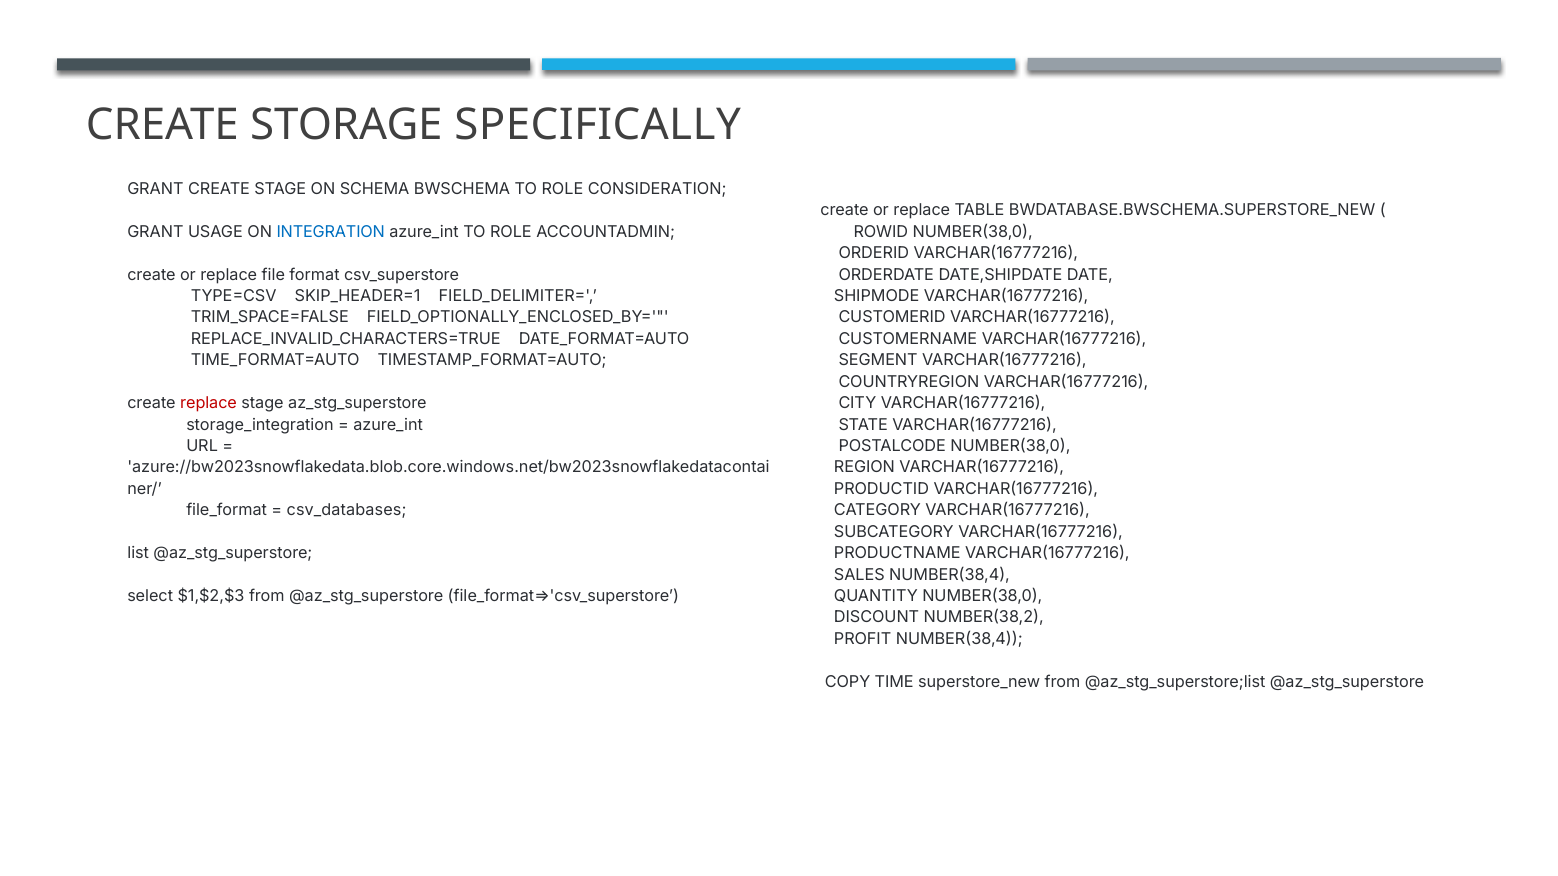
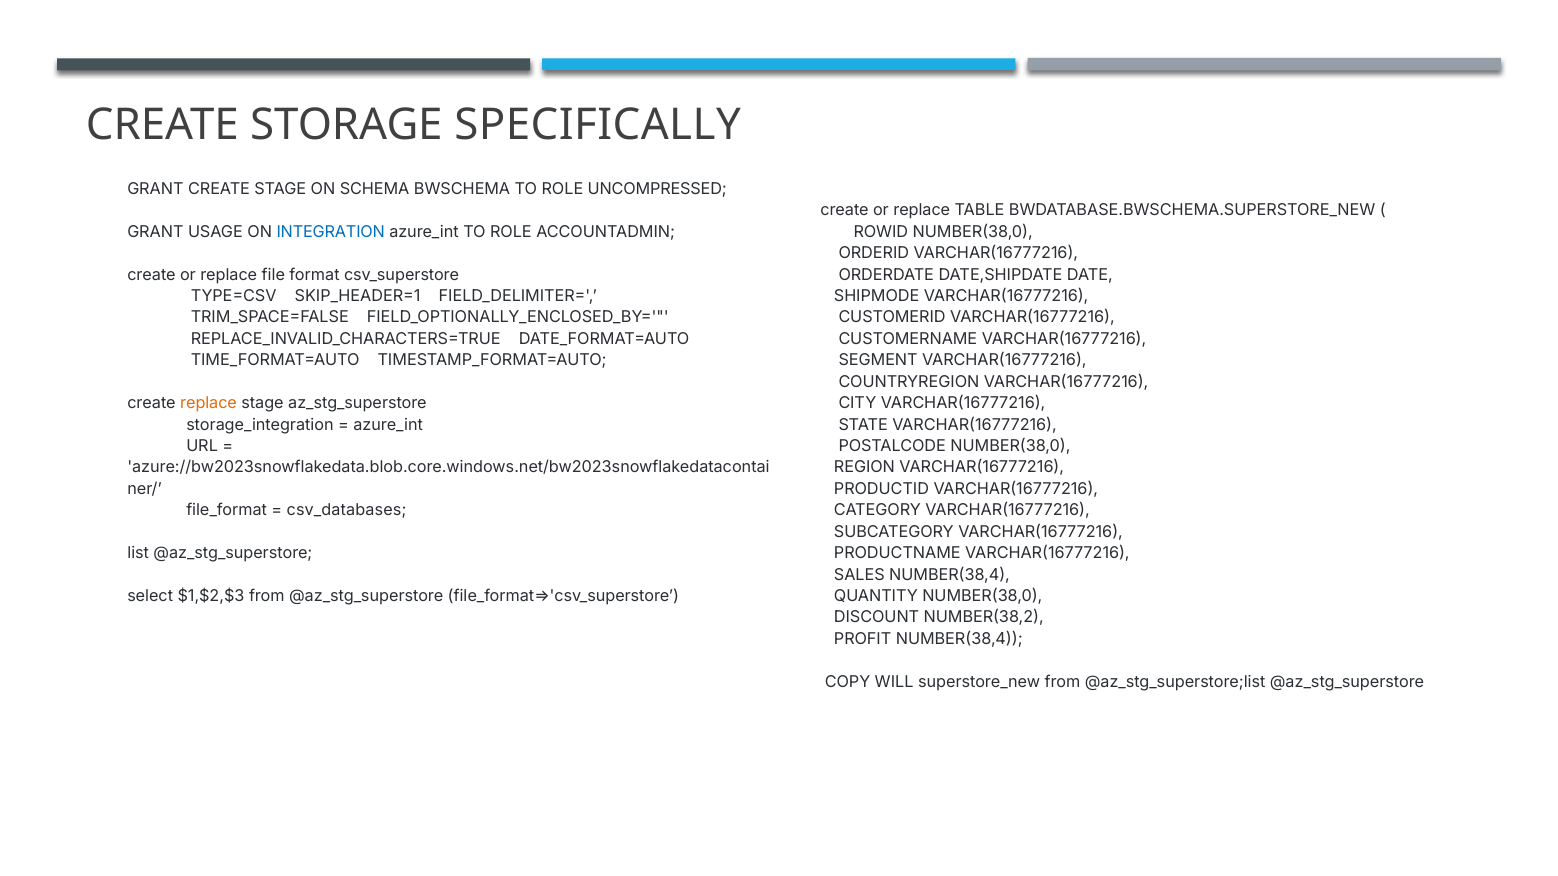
CONSIDERATION: CONSIDERATION -> UNCOMPRESSED (657, 189)
replace colour: red -> orange (209, 404)
TIME: TIME -> WILL (894, 682)
